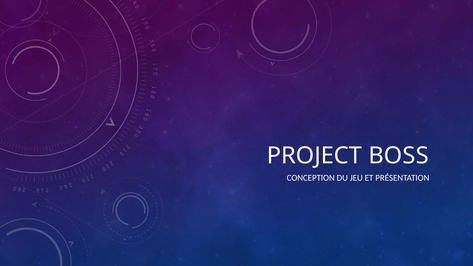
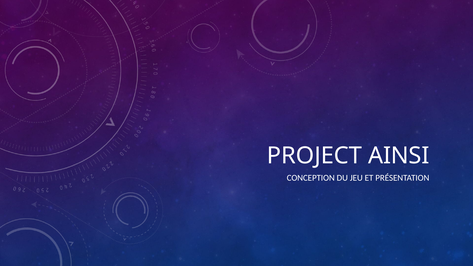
BOSS: BOSS -> AINSI (399, 156)
